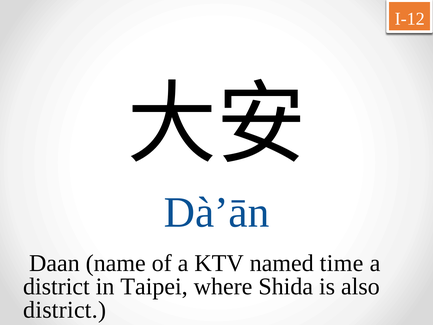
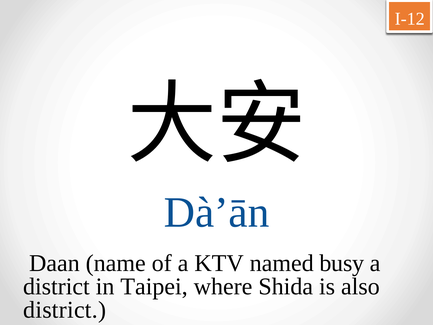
time: time -> busy (342, 263)
